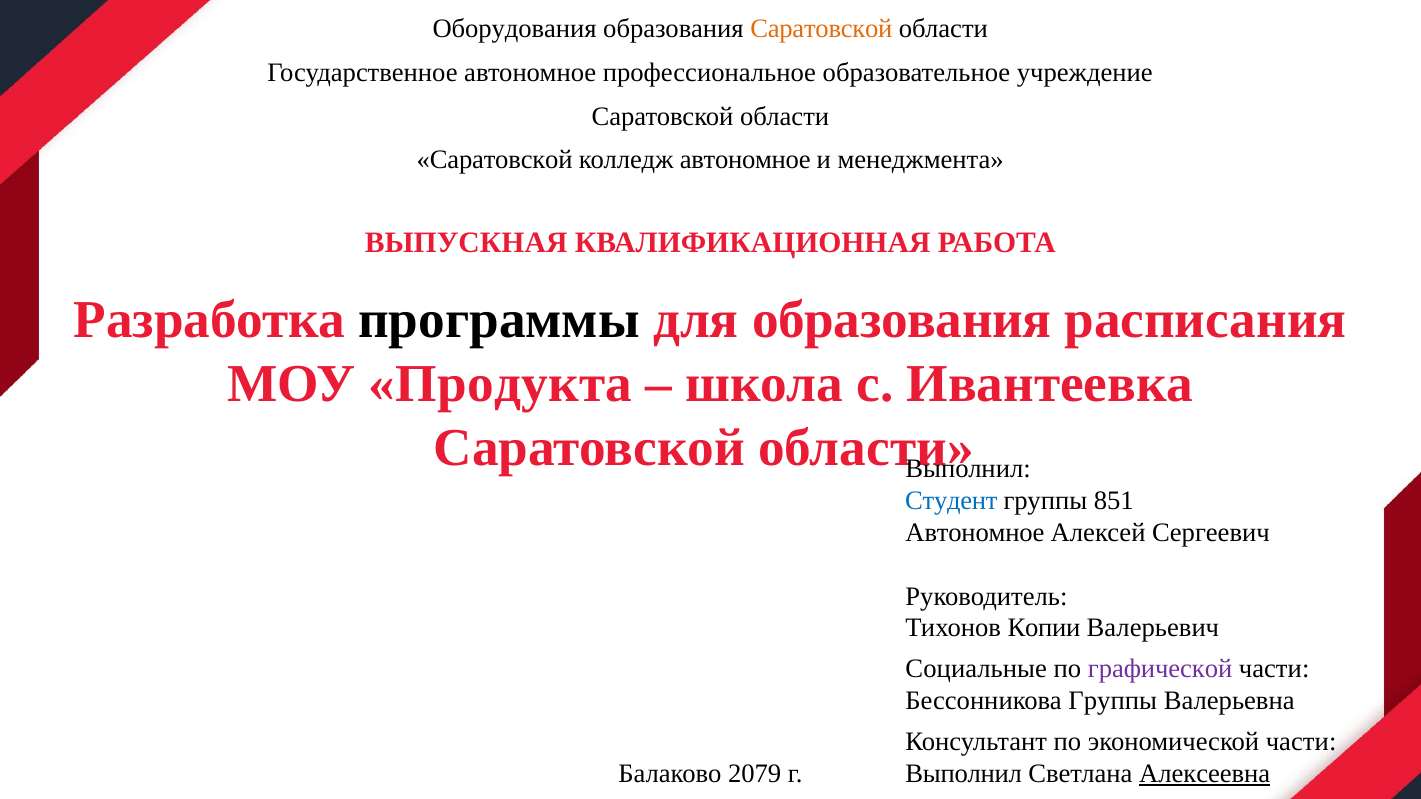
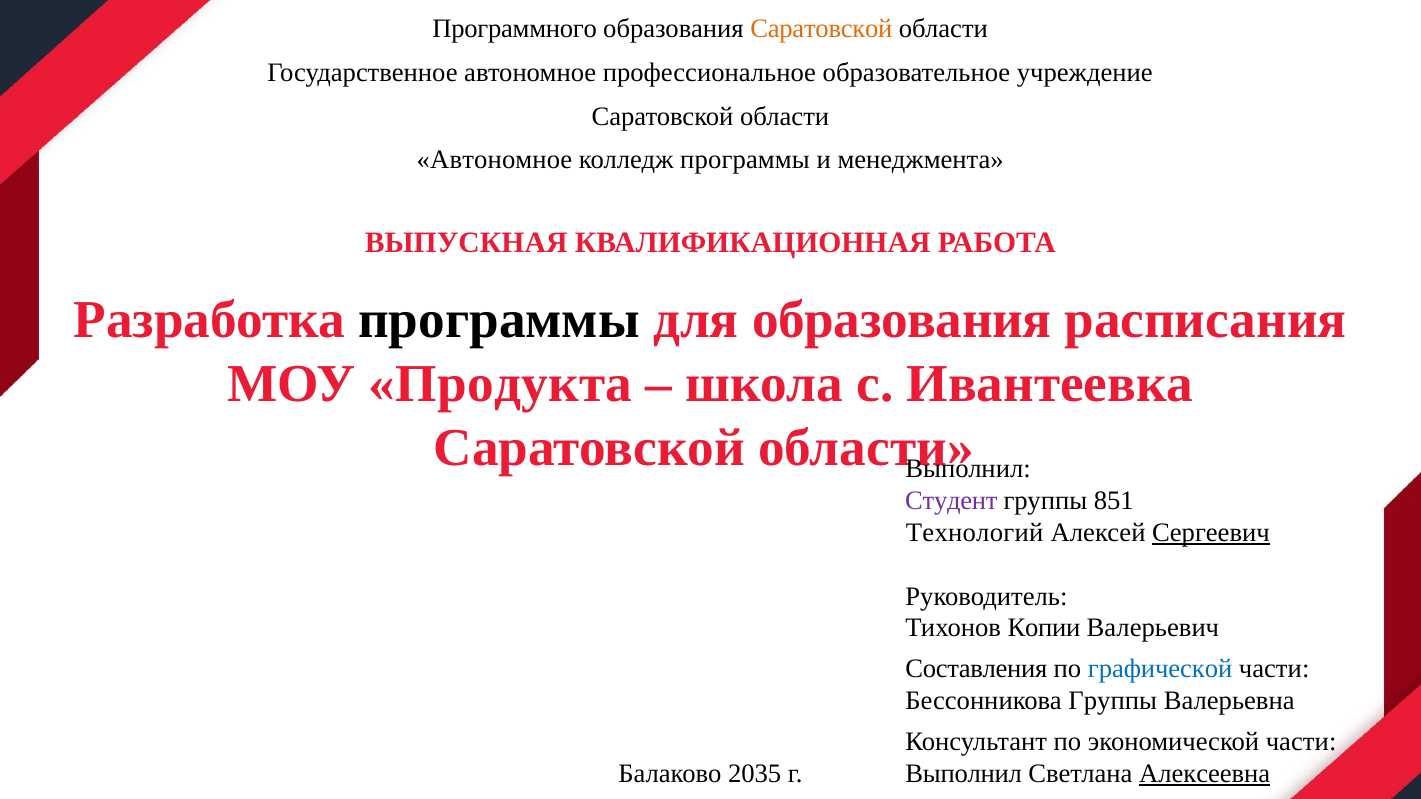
Оборудования: Оборудования -> Программного (515, 29)
Саратовской: Саратовской -> Автономное (494, 160)
колледж автономное: автономное -> программы (745, 160)
Студент colour: blue -> purple (951, 501)
Автономное: Автономное -> Технологий (975, 533)
Сергеевич underline: none -> present (1211, 533)
Социальные: Социальные -> Составления (976, 669)
графической colour: purple -> blue (1160, 669)
2079: 2079 -> 2035 (755, 774)
